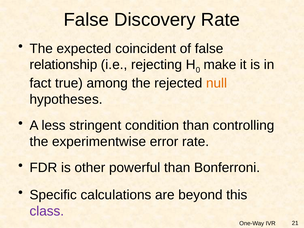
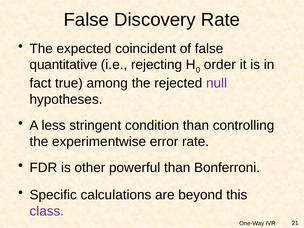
relationship: relationship -> quantitative (64, 65)
make: make -> order (220, 65)
null colour: orange -> purple (217, 83)
